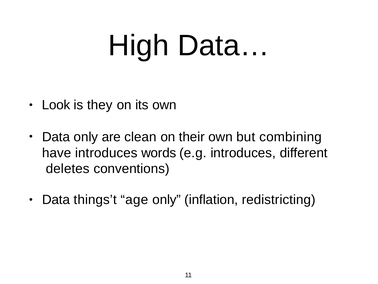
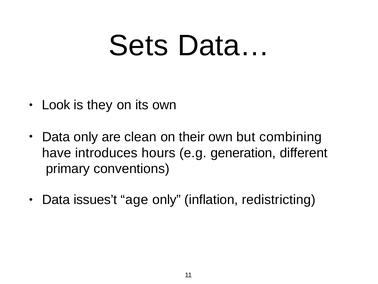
High: High -> Sets (138, 46)
words: words -> hours (159, 153)
e.g introduces: introduces -> generation (243, 153)
deletes: deletes -> primary (68, 169)
things’t: things’t -> issues’t (95, 199)
